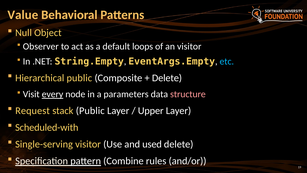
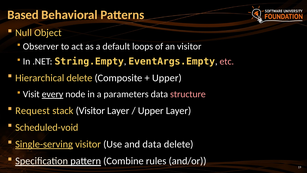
Value: Value -> Based (23, 15)
etc colour: light blue -> pink (227, 61)
Hierarchical public: public -> delete (79, 78)
Delete: Delete -> Upper (167, 78)
stack Public: Public -> Visitor (90, 111)
Scheduled-with: Scheduled-with -> Scheduled-void (47, 127)
Single-serving underline: none -> present (44, 144)
and used: used -> data (152, 144)
